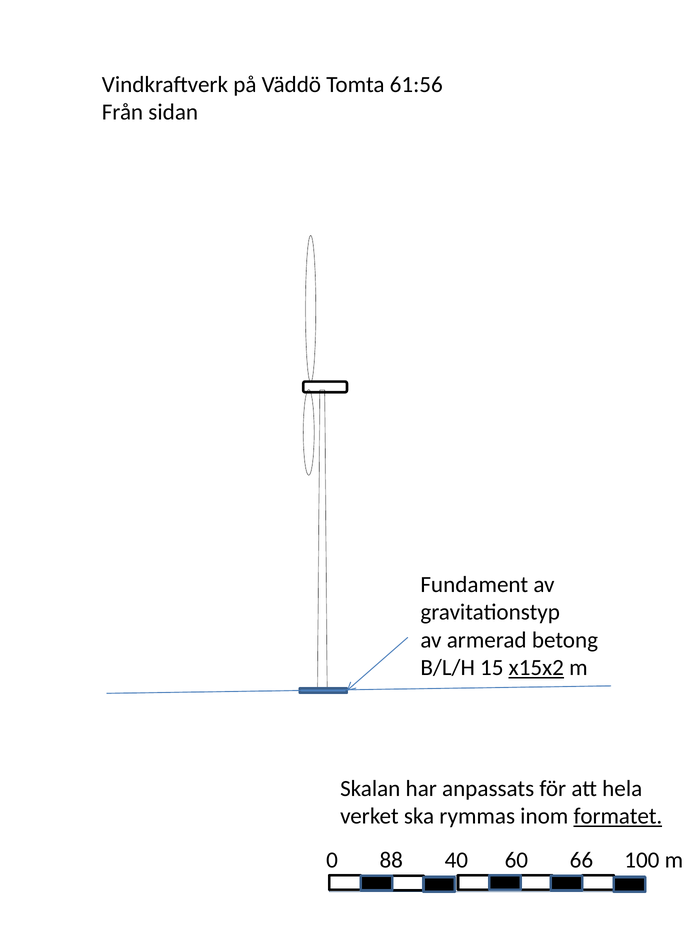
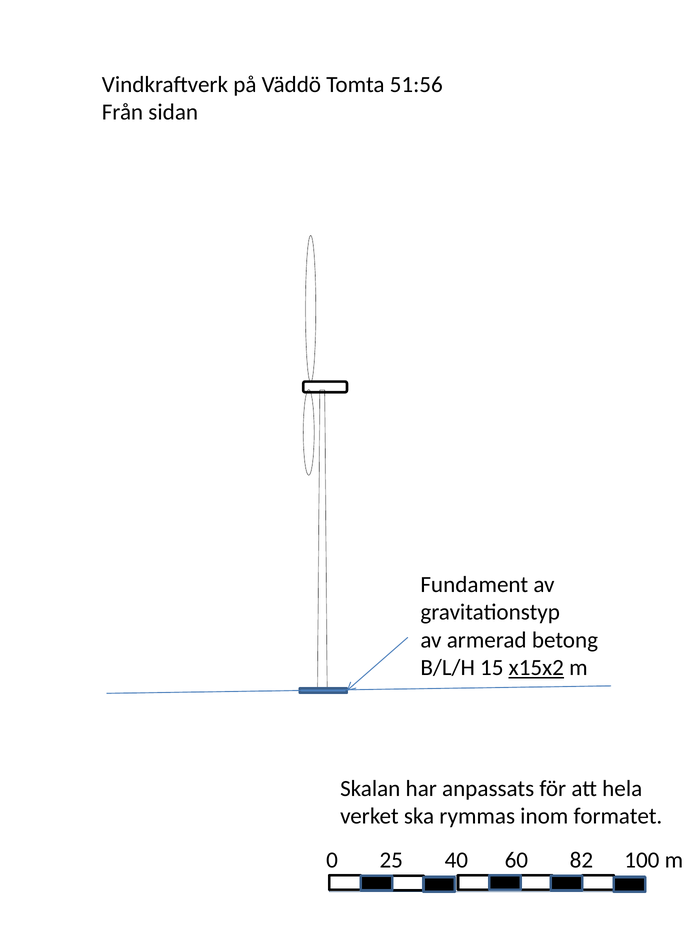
61:56: 61:56 -> 51:56 (416, 84)
formatet underline: present -> none (618, 816)
88: 88 -> 25 (391, 860)
66: 66 -> 82 (581, 860)
